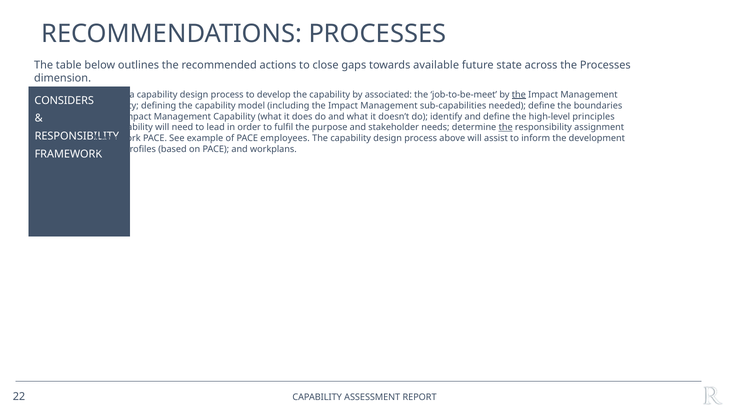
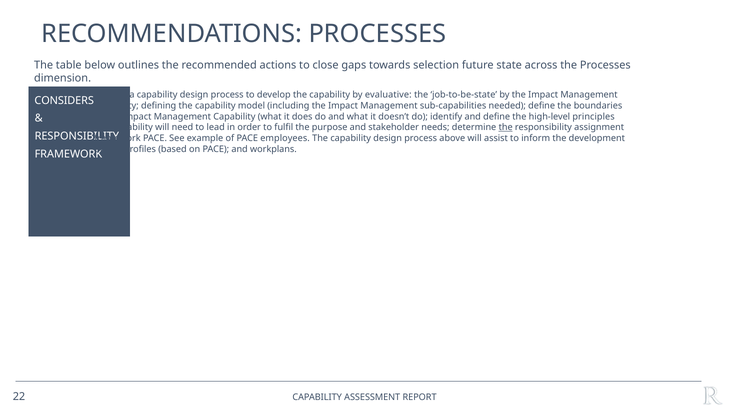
available: available -> selection (436, 65)
associated: associated -> evaluative (388, 95)
job-to-be-meet: job-to-be-meet -> job-to-be-state (464, 95)
the underline: present -> none (519, 95)
